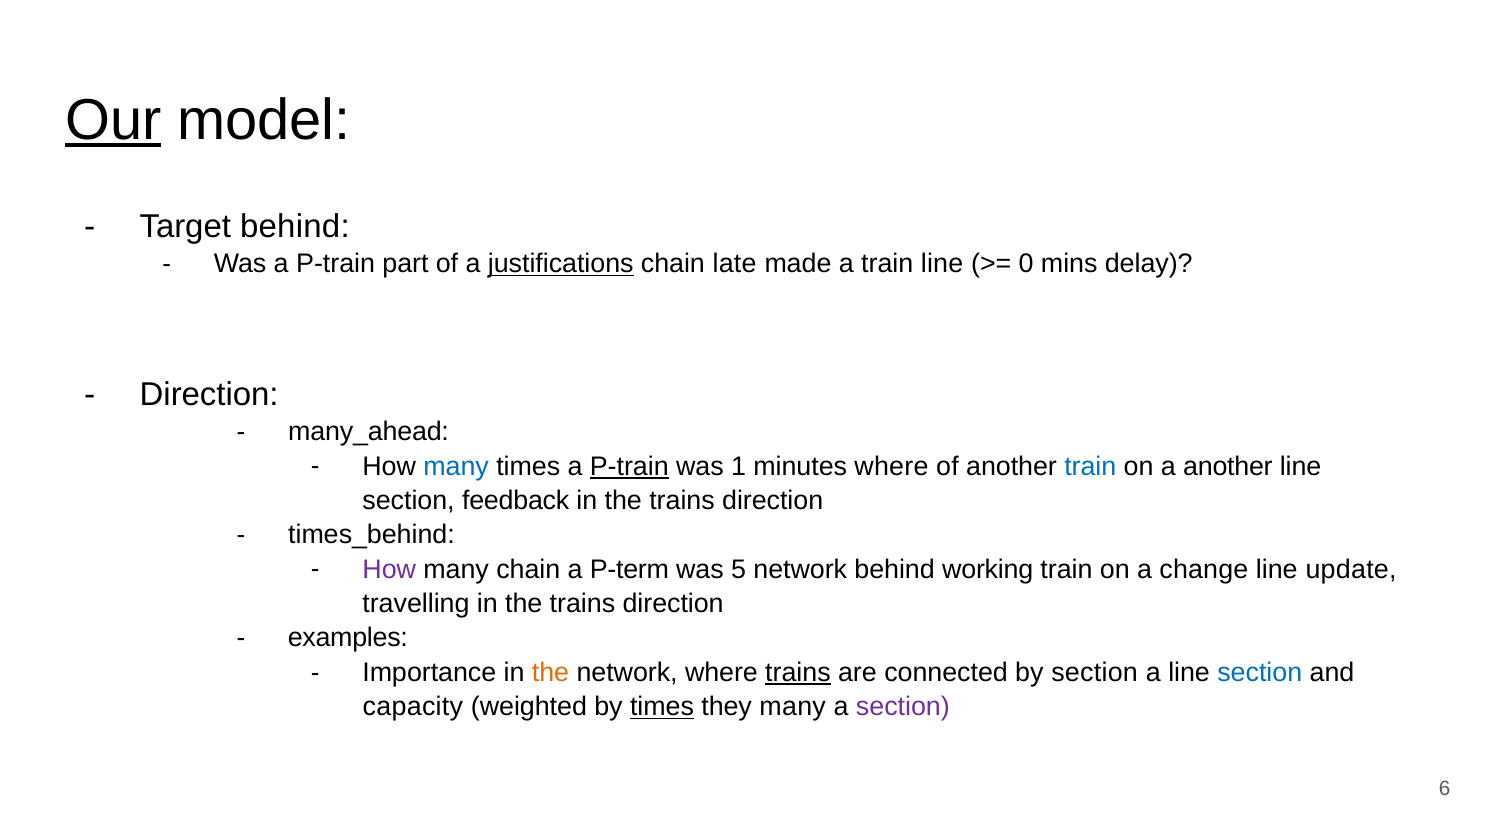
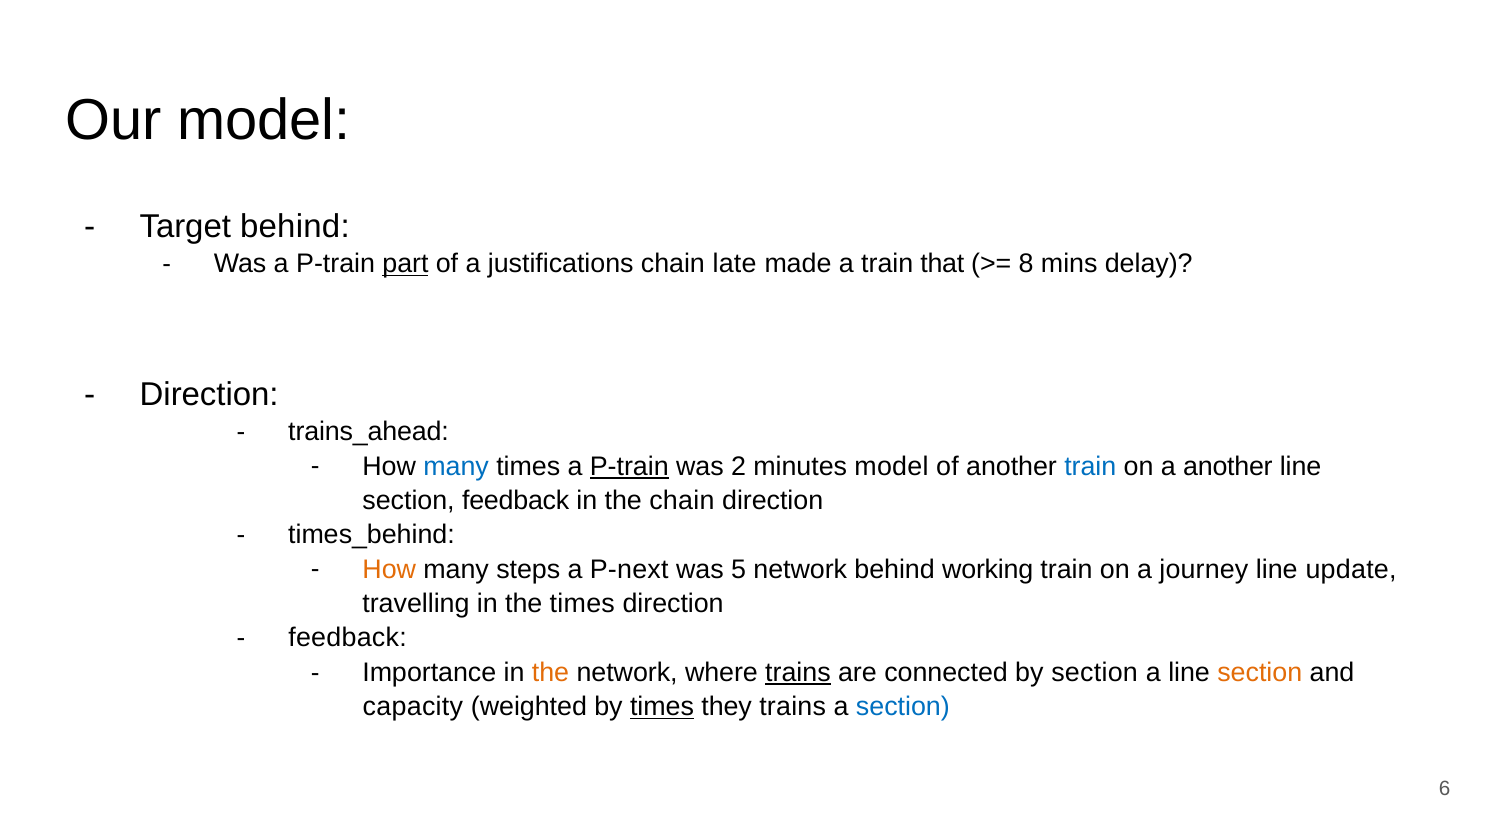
Our underline: present -> none (114, 120)
part underline: none -> present (405, 264)
justifications underline: present -> none (561, 264)
train line: line -> that (942, 264)
0: 0 -> 8 (1026, 264)
many_ahead: many_ahead -> trains_ahead (369, 432)
1: 1 -> 2 (739, 467)
minutes where: where -> model (891, 467)
trains: trains -> chain (682, 501)
How colour: purple -> orange (389, 570)
many chain: chain -> steps (528, 570)
P-term: P-term -> P-next (629, 570)
change: change -> journey (1204, 570)
travelling in the trains: trains -> times (582, 604)
examples: examples -> feedback (348, 638)
section colour: blue -> orange (1260, 673)
they many: many -> trains (793, 707)
section colour: purple -> blue (903, 707)
